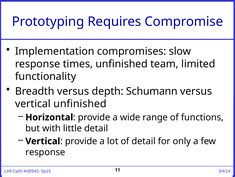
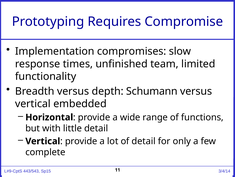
vertical unfinished: unfinished -> embedded (80, 103)
response: response -> complete (45, 152)
